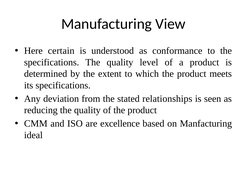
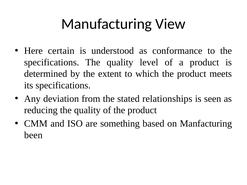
excellence: excellence -> something (120, 124)
ideal: ideal -> been (33, 135)
